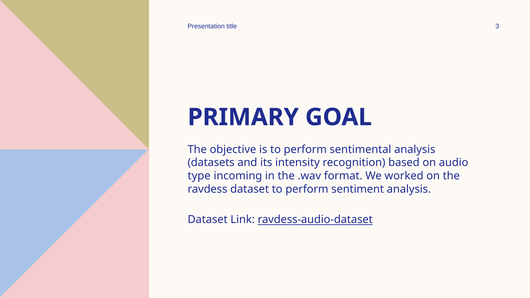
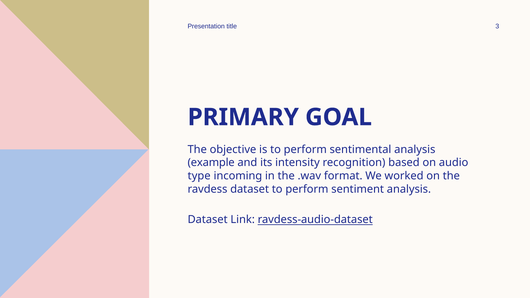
datasets: datasets -> example (211, 163)
